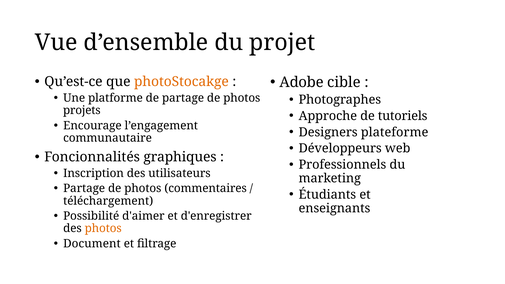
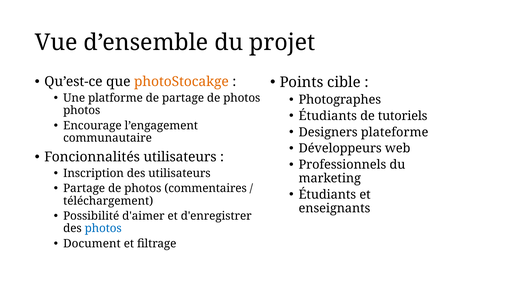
Adobe: Adobe -> Points (302, 82)
projets: projets -> photos (82, 111)
Approche: Approche -> Étudiants (328, 116)
Foncionnalités graphiques: graphiques -> utilisateurs (180, 157)
photos colour: orange -> blue (103, 229)
